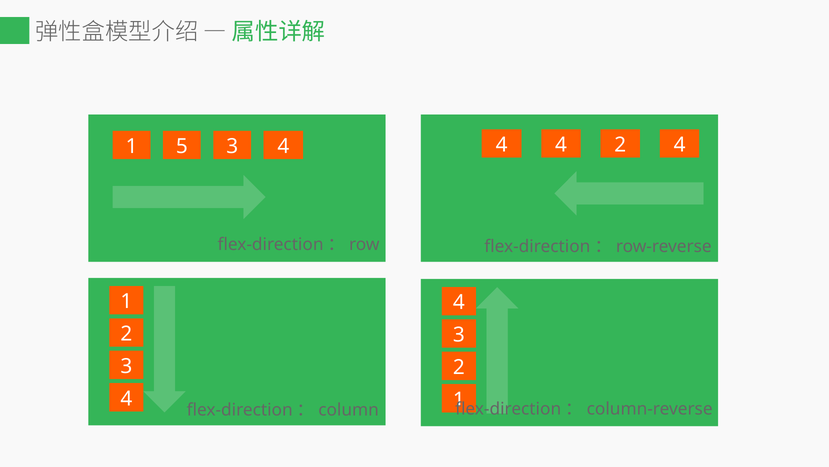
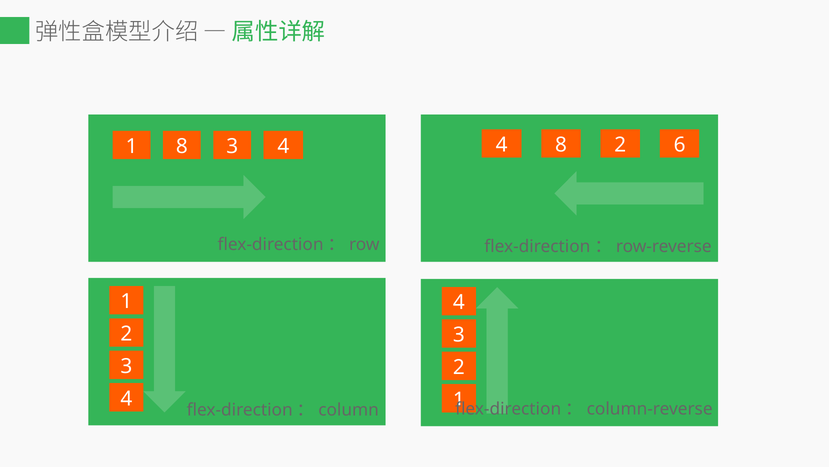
4 4: 4 -> 8 (561, 145)
2 4: 4 -> 6 (680, 145)
1 5: 5 -> 8 (182, 146)
